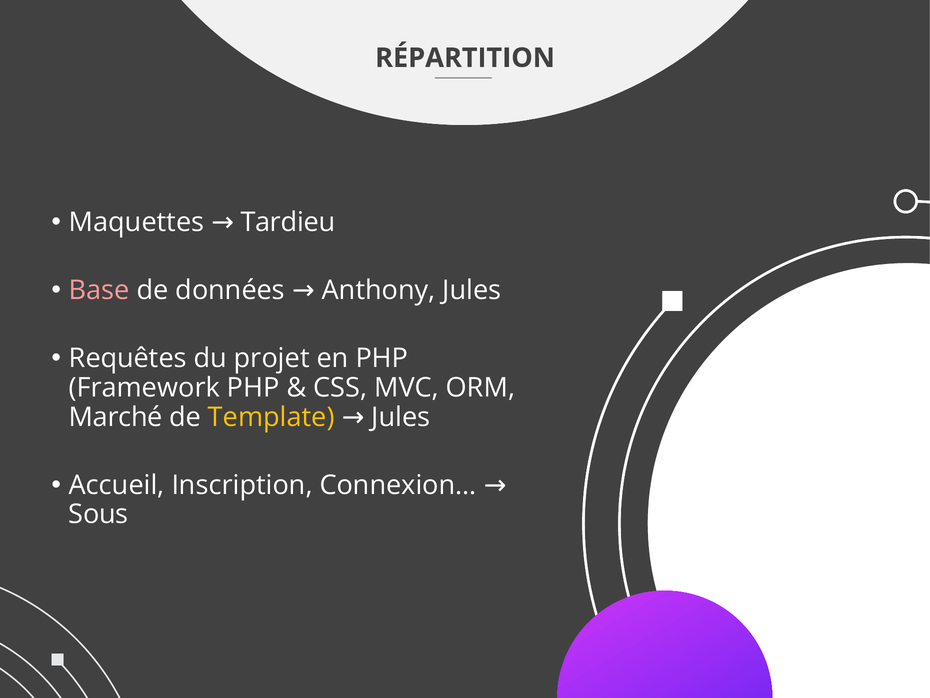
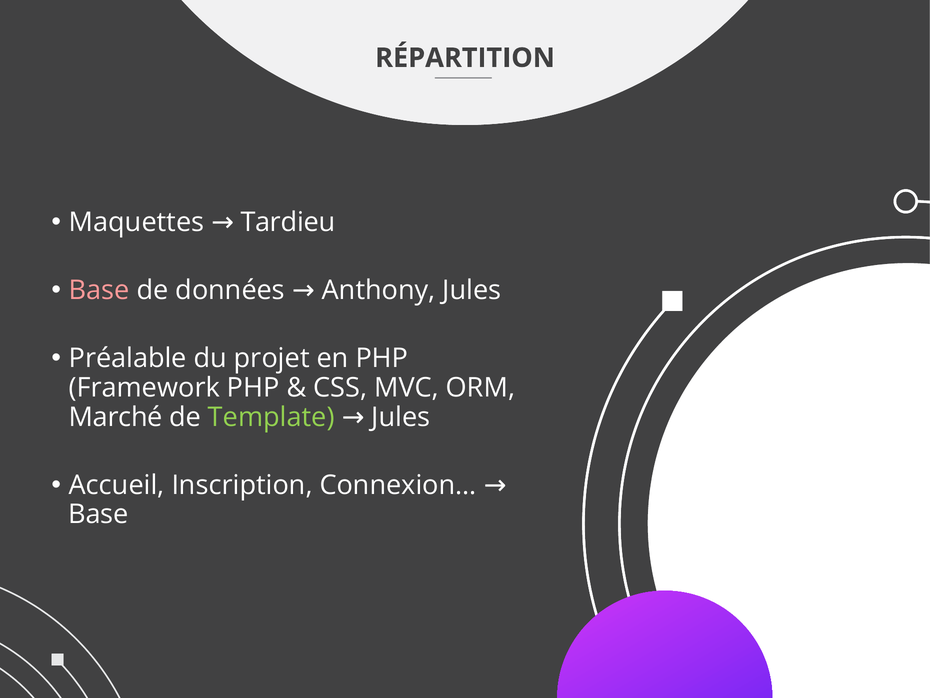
Requêtes: Requêtes -> Préalable (128, 358)
Template colour: yellow -> light green (271, 417)
Sous: Sous -> Base (98, 514)
